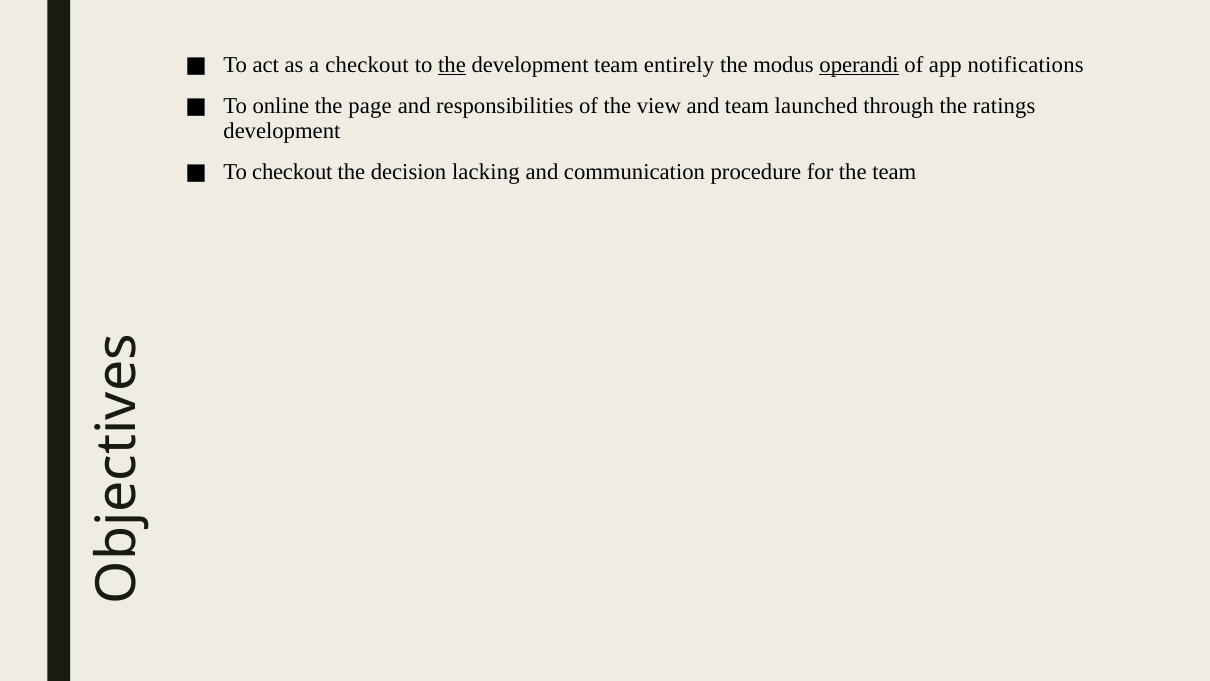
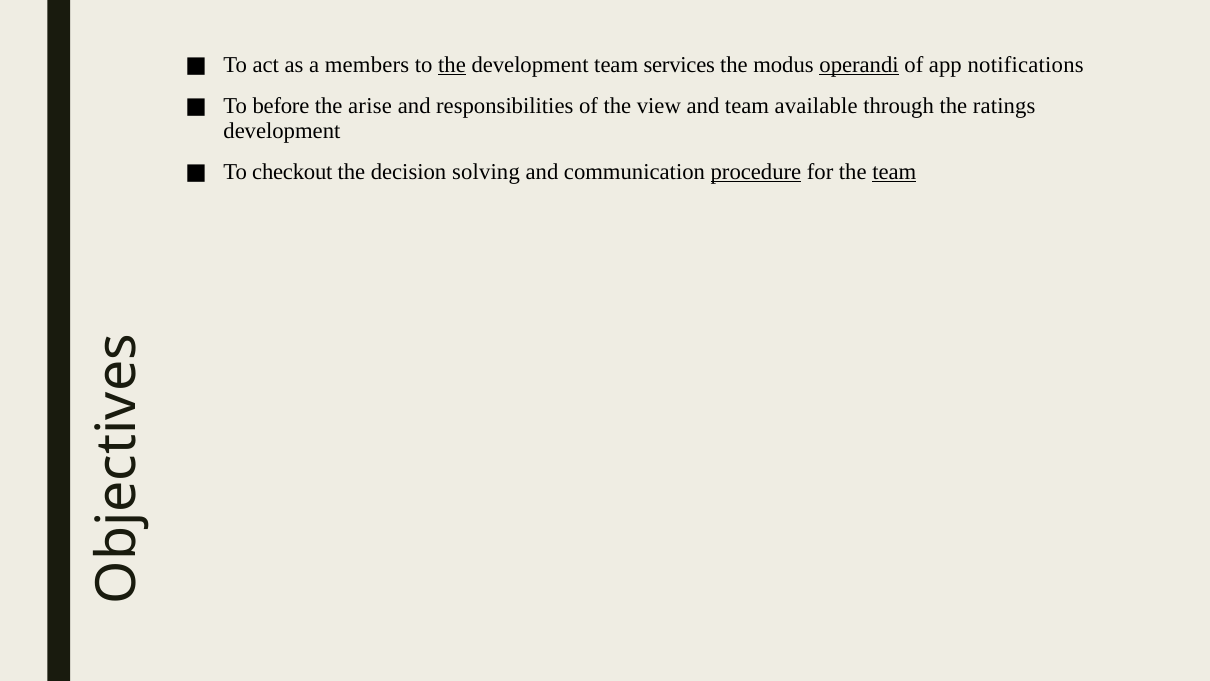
a checkout: checkout -> members (367, 65)
entirely: entirely -> services (679, 65)
online: online -> before (281, 106)
page: page -> arise (370, 106)
launched: launched -> available (816, 106)
lacking: lacking -> solving (486, 172)
procedure underline: none -> present (756, 172)
team underline: none -> present (894, 172)
